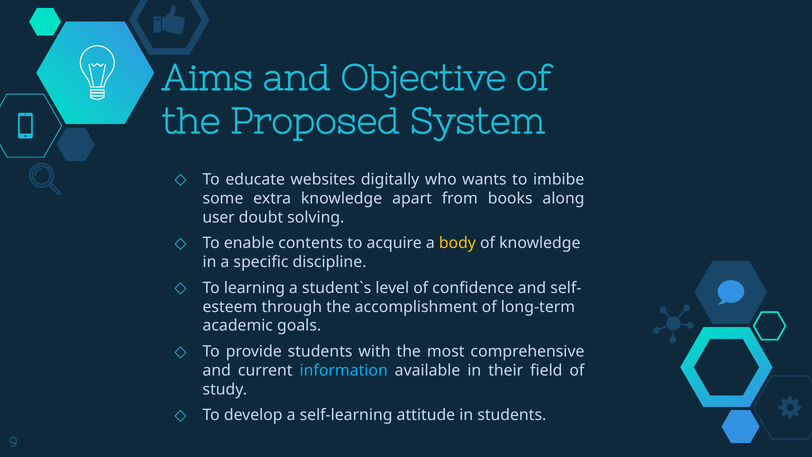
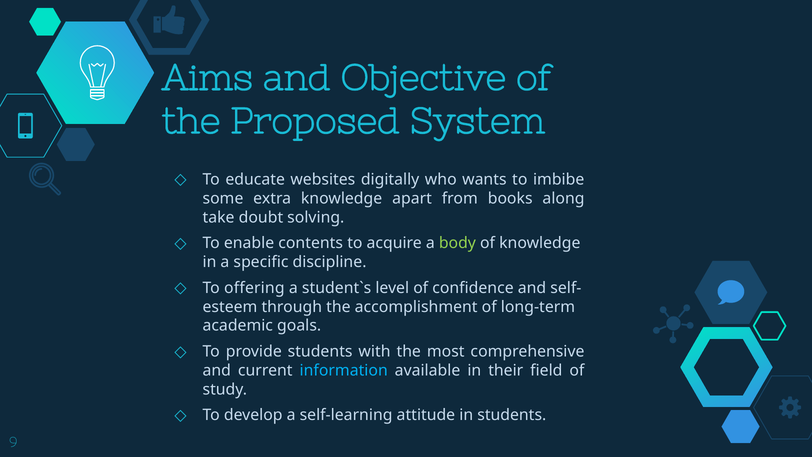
user: user -> take (219, 217)
body colour: yellow -> light green (457, 243)
learning: learning -> offering (254, 288)
